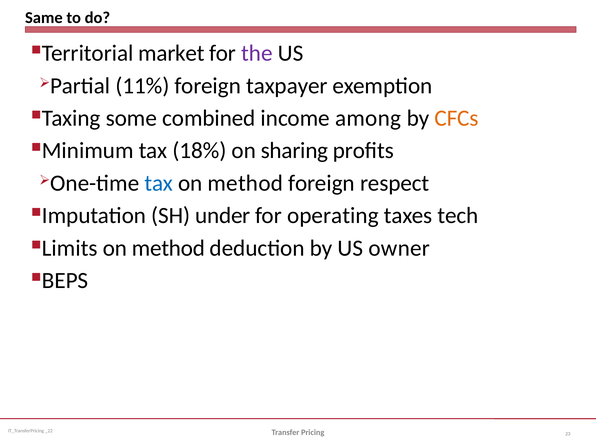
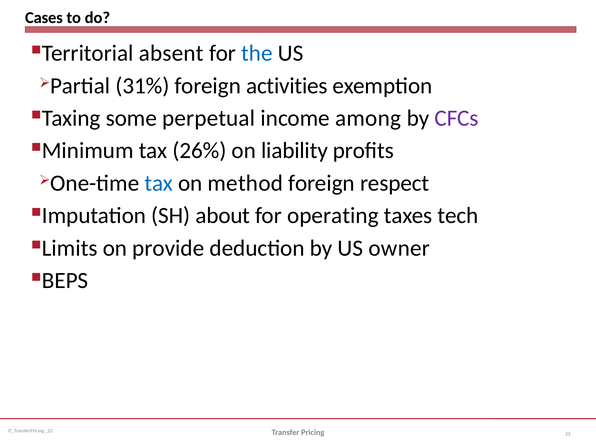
Same: Same -> Cases (44, 18)
market: market -> absent (171, 53)
the colour: purple -> blue (257, 53)
11%: 11% -> 31% (142, 86)
taxpayer: taxpayer -> activities (287, 86)
combined: combined -> perpetual (209, 118)
CFCs colour: orange -> purple (457, 118)
18%: 18% -> 26% (199, 151)
sharing: sharing -> liability (294, 151)
under: under -> about (223, 216)
method: method -> provide (168, 248)
